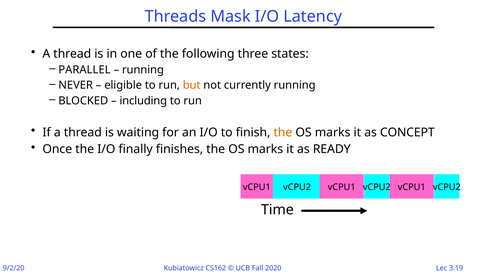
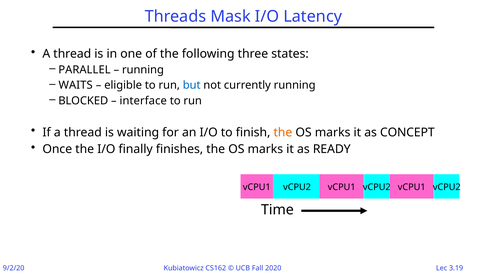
NEVER: NEVER -> WAITS (76, 85)
but colour: orange -> blue (192, 85)
including: including -> interface (143, 101)
